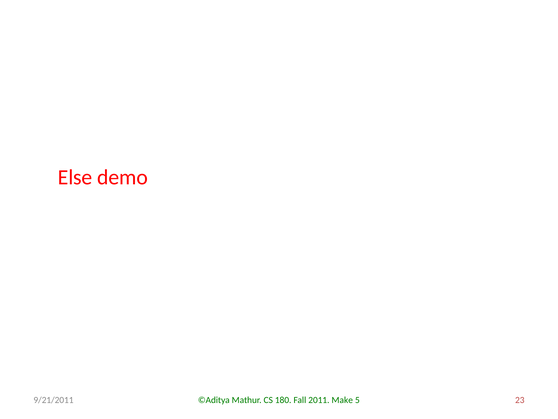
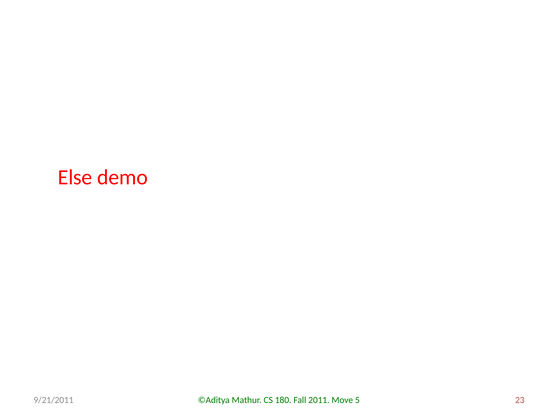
Make: Make -> Move (342, 400)
